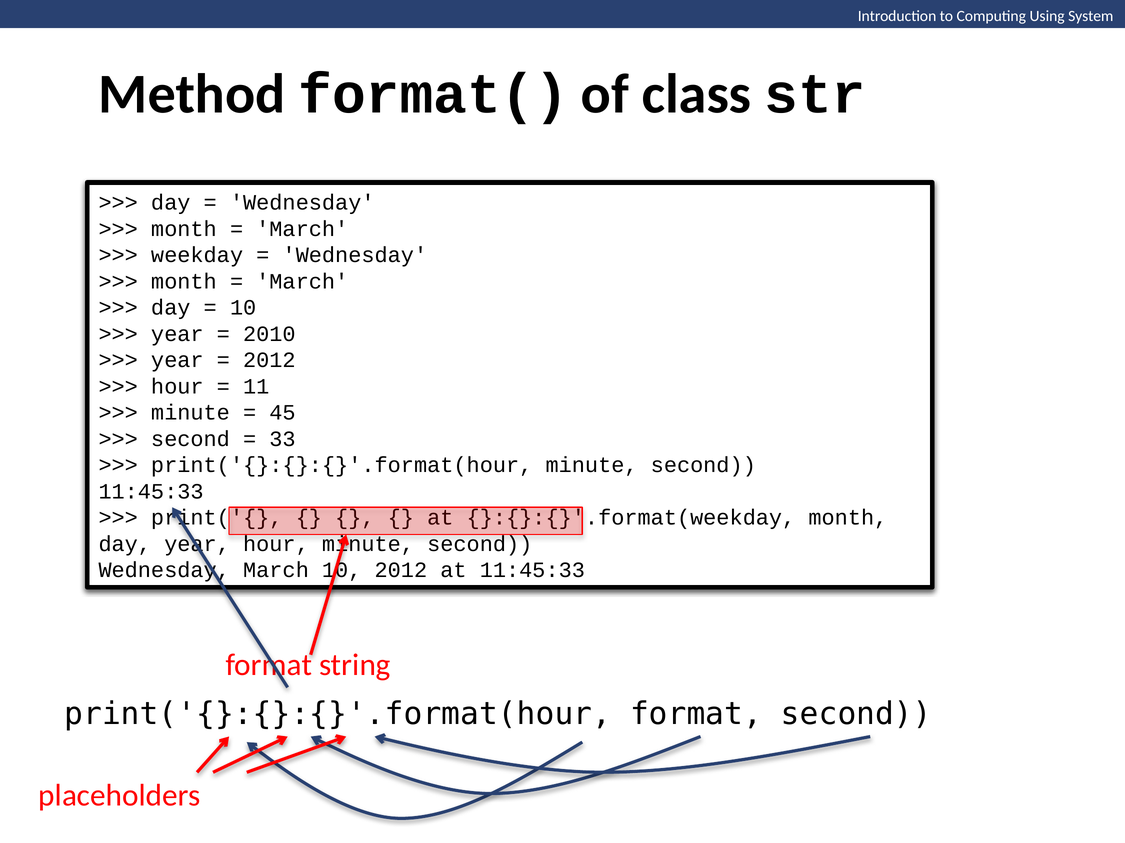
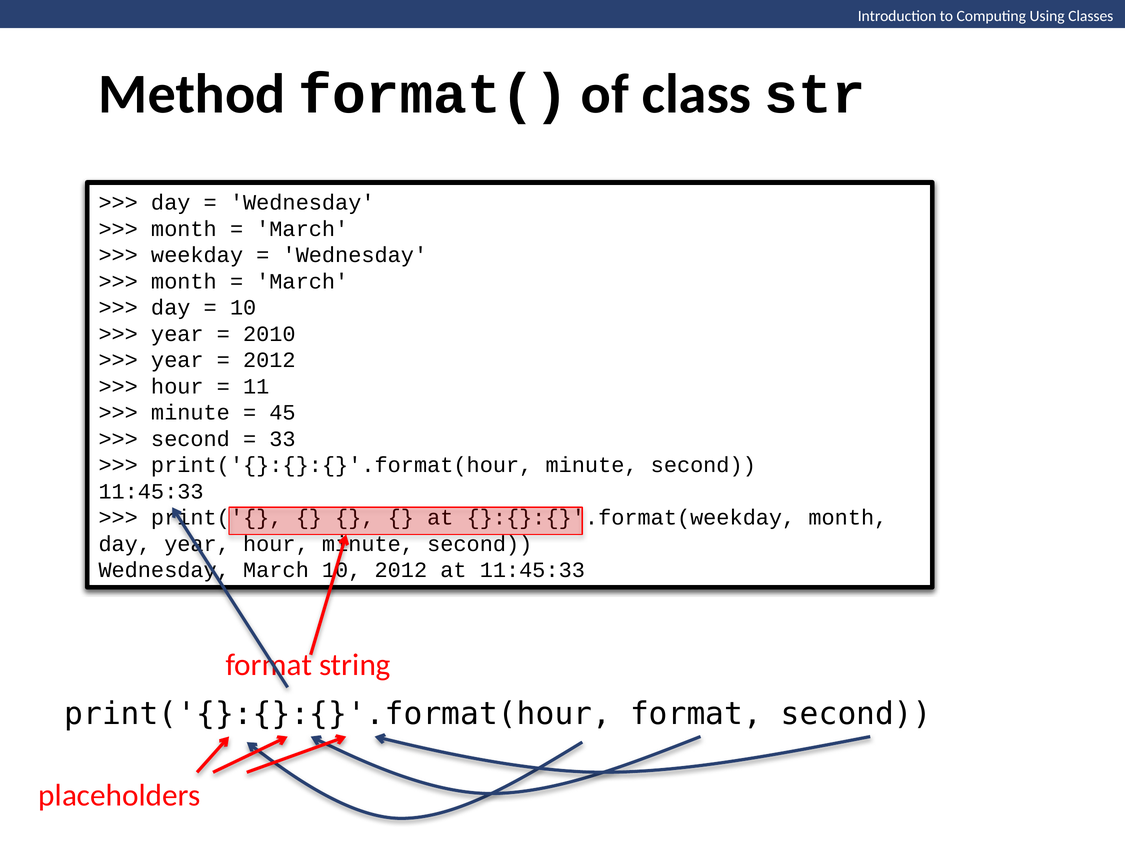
System: System -> Classes (1091, 16)
